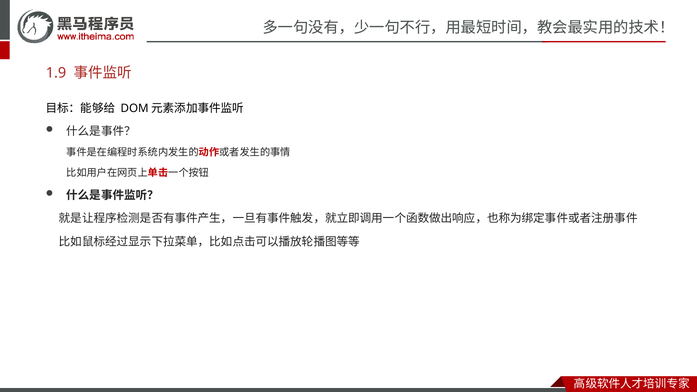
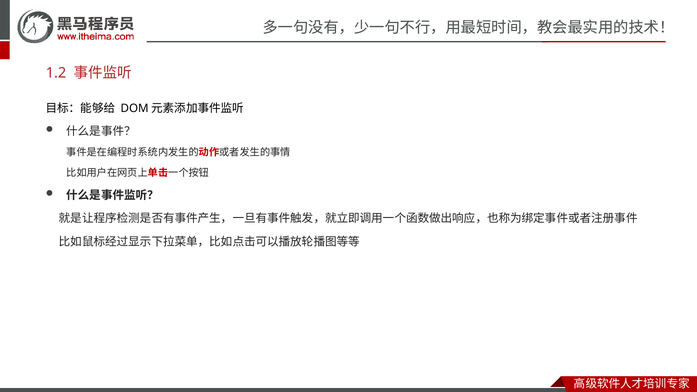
1.9: 1.9 -> 1.2 (56, 73)
